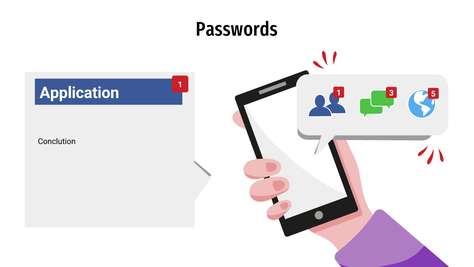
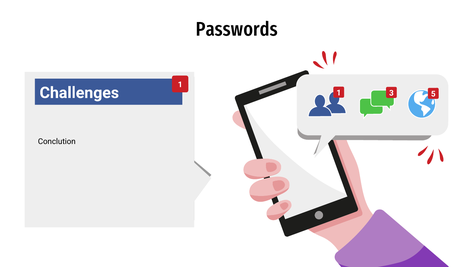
Application: Application -> Challenges (79, 93)
